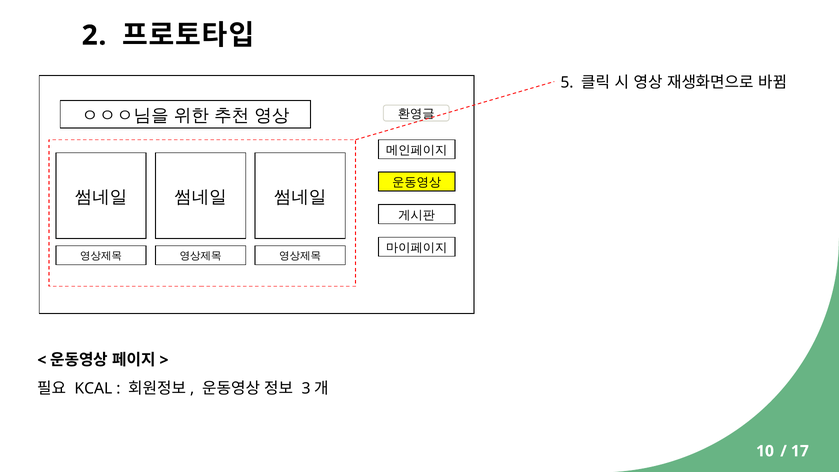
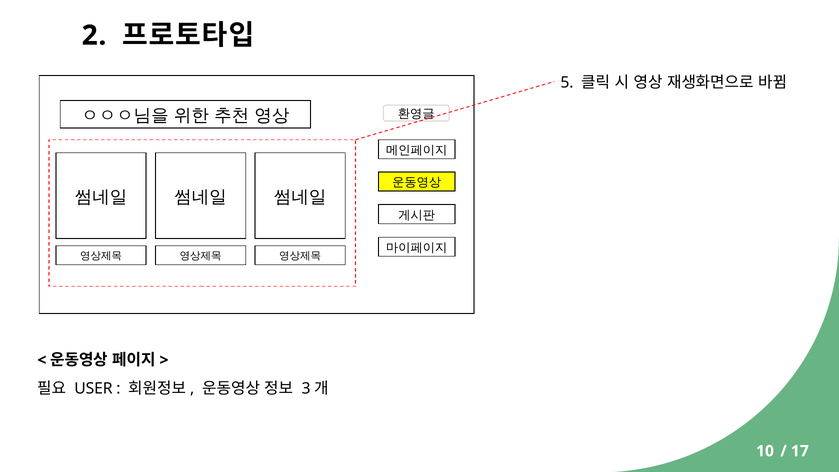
KCAL: KCAL -> USER (93, 388)
